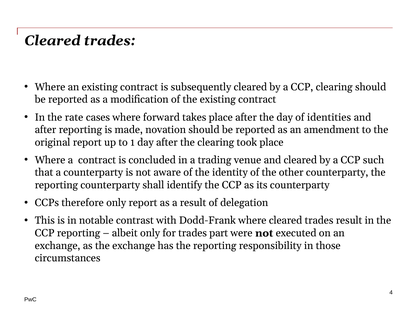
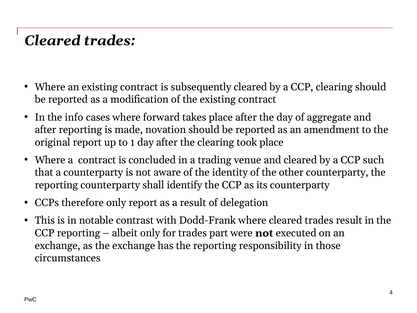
rate: rate -> info (74, 117)
identities: identities -> aggregate (329, 117)
